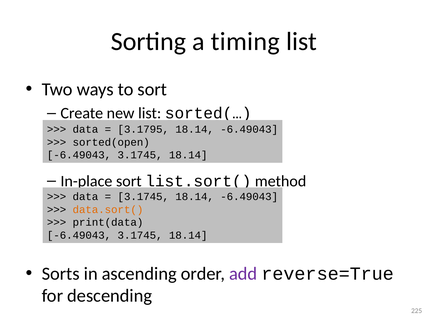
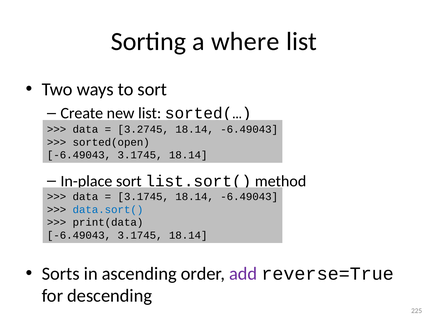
timing: timing -> where (245, 41)
3.1795: 3.1795 -> 3.2745 (143, 129)
data.sort( colour: orange -> blue (108, 210)
